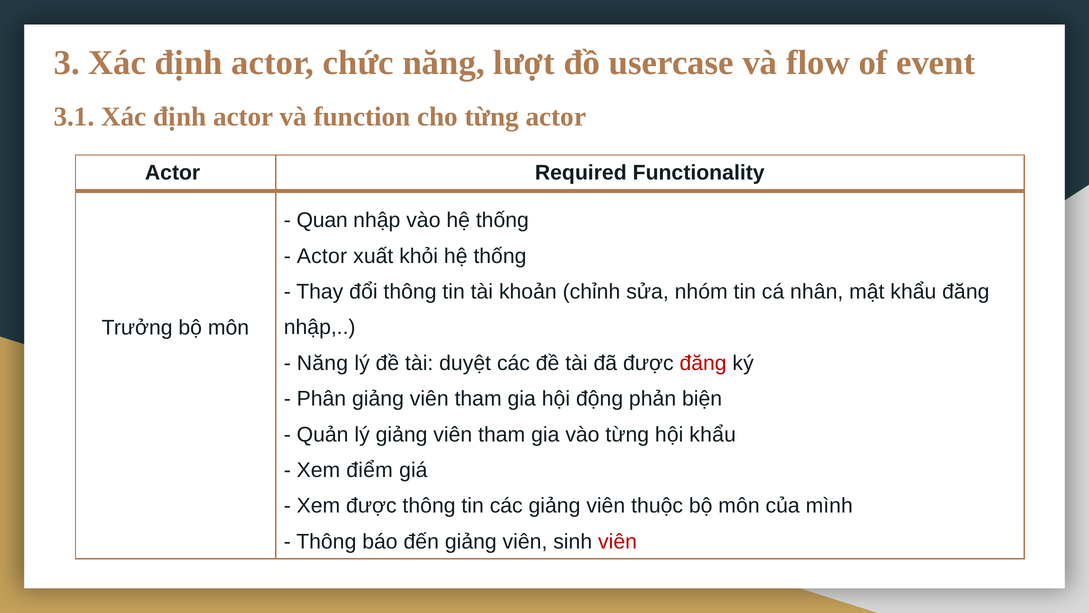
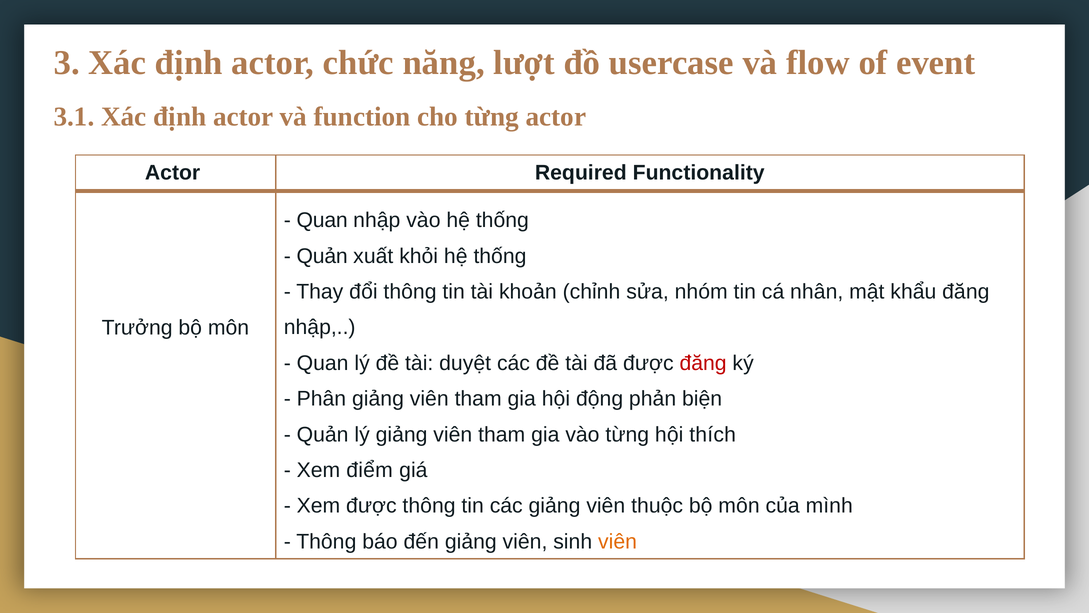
Actor: Actor -> Quản (322, 256)
Năng: Năng -> Quan (323, 363)
hội khẩu: khẩu -> thích (713, 434)
viên colour: red -> orange (618, 541)
